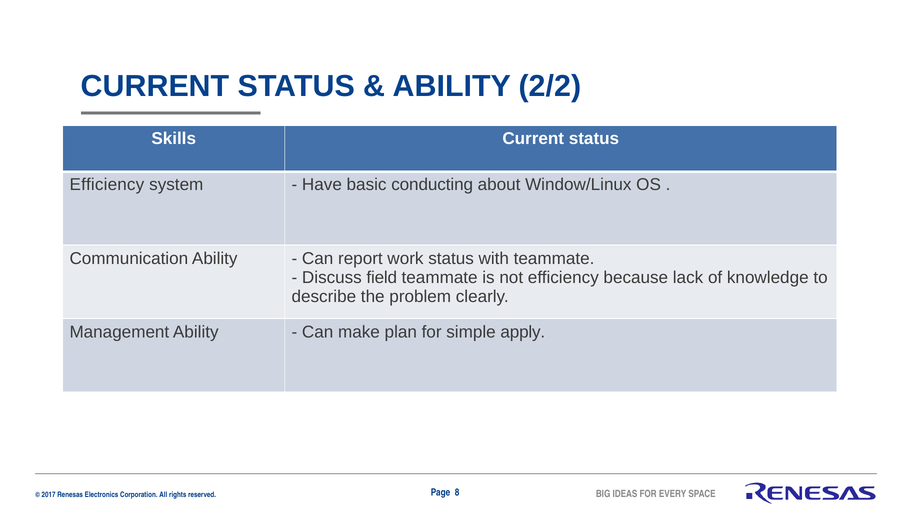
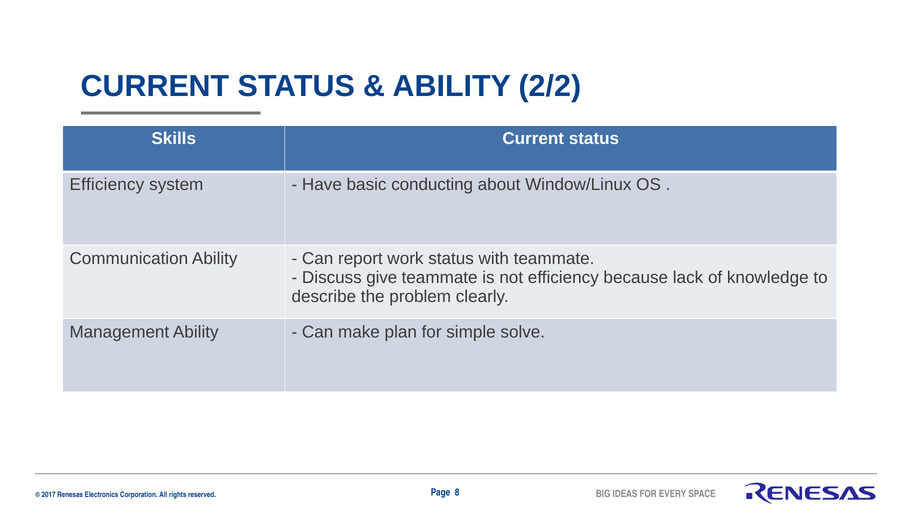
field: field -> give (382, 278)
apply: apply -> solve (523, 332)
